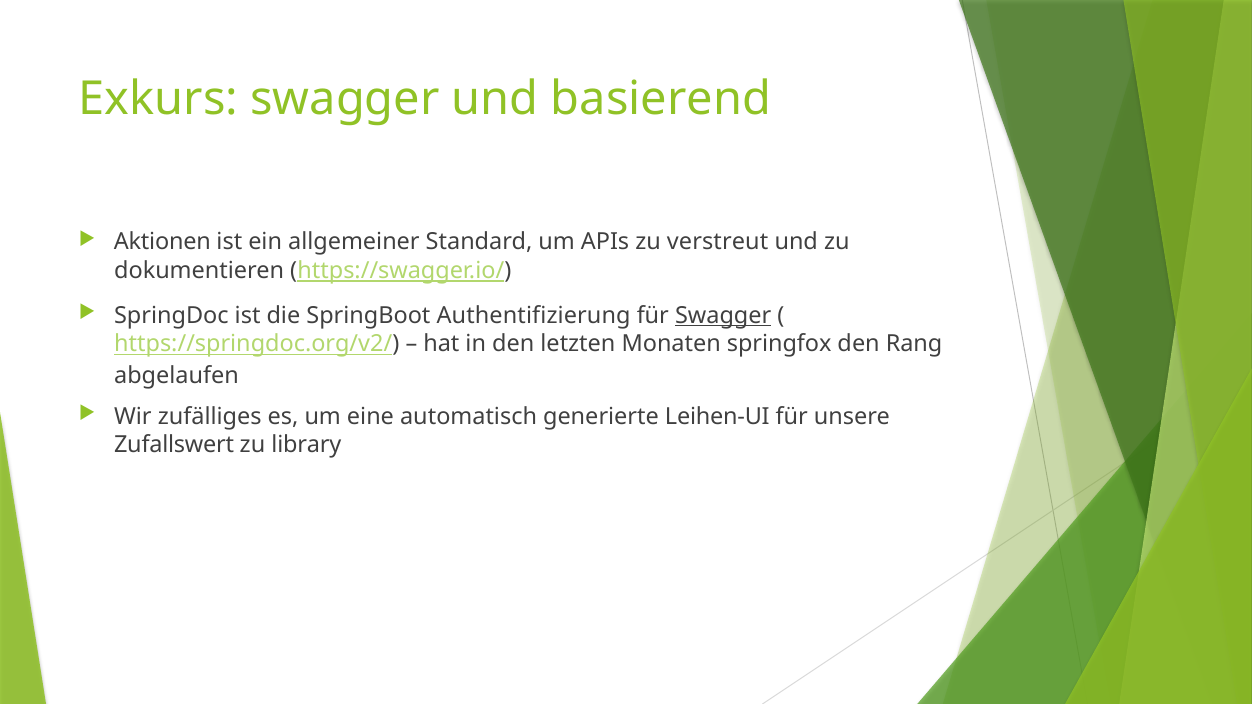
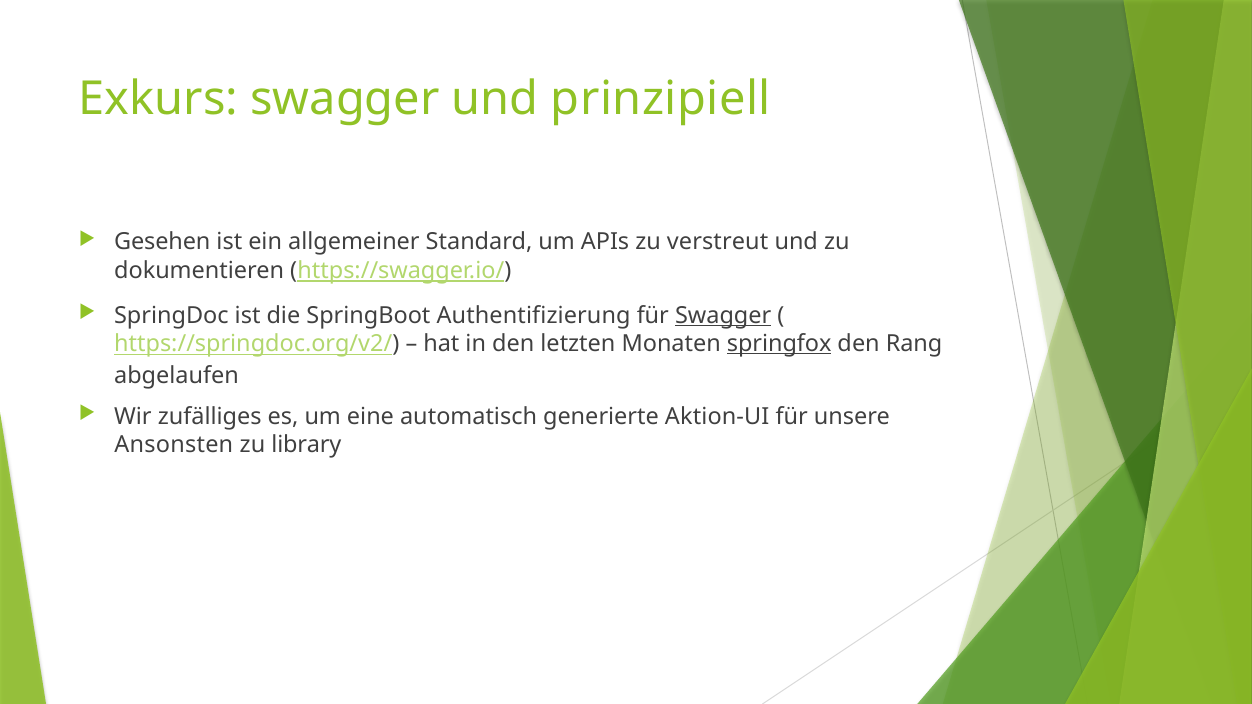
basierend: basierend -> prinzipiell (661, 99)
Aktionen: Aktionen -> Gesehen (162, 242)
springfox underline: none -> present (779, 344)
Leihen-UI: Leihen-UI -> Aktion-UI (717, 417)
Zufallswert: Zufallswert -> Ansonsten (174, 445)
